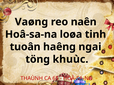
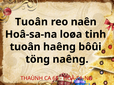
Vaøng: Vaøng -> Tuoân (31, 22)
ngai: ngai -> bôûi (90, 47)
khuùc: khuùc -> naêng (71, 60)
